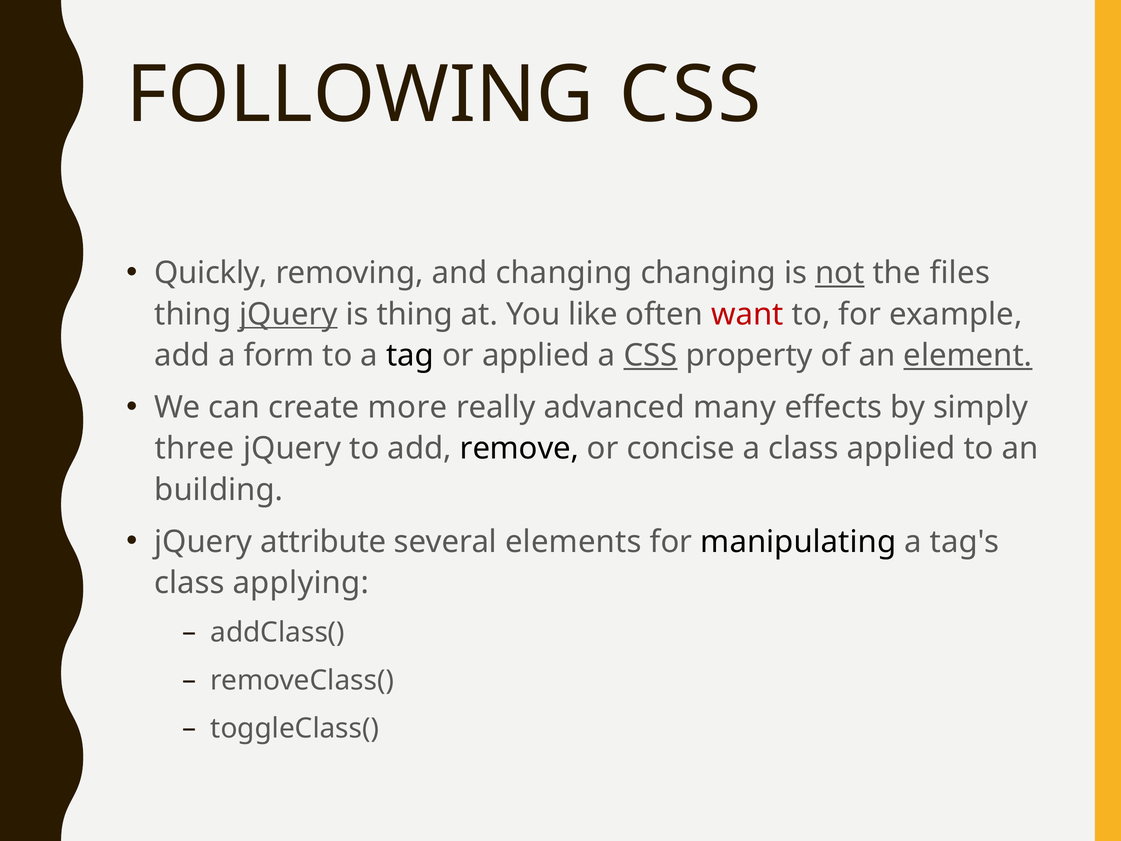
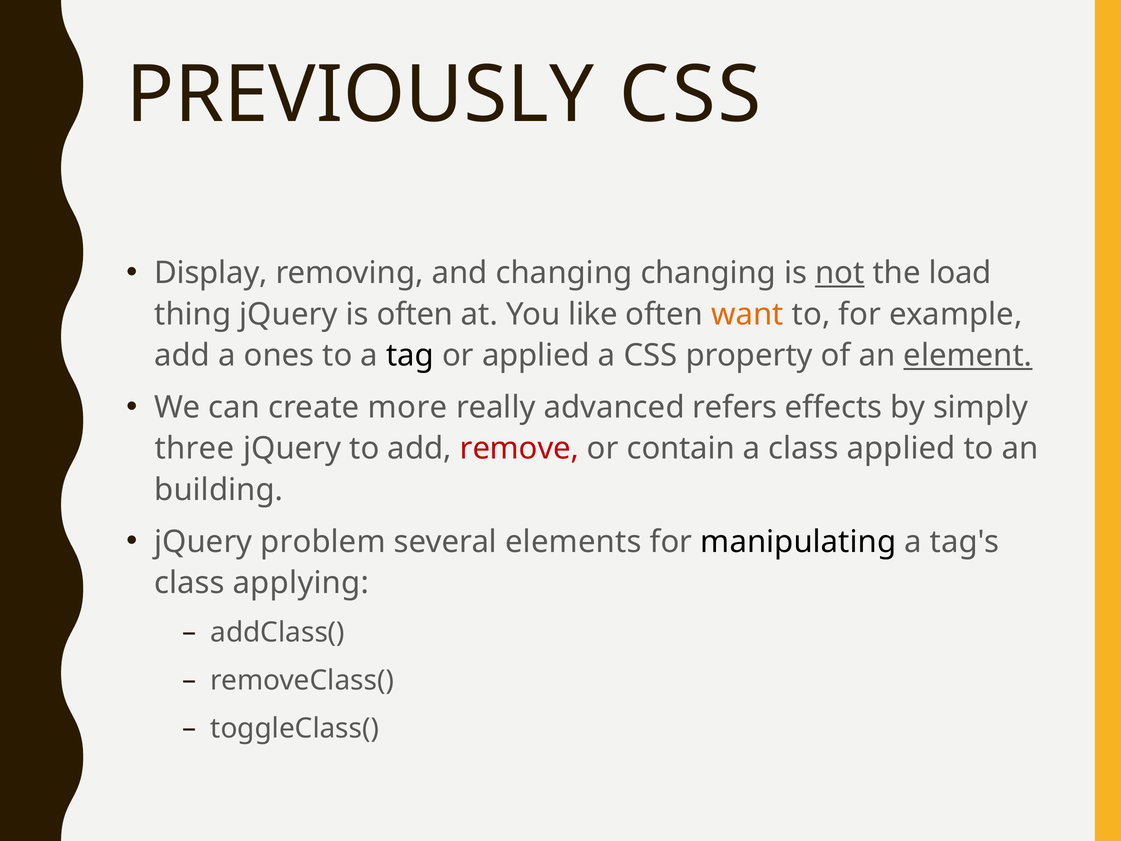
FOLLOWING: FOLLOWING -> PREVIOUSLY (360, 95)
Quickly: Quickly -> Display (211, 273)
files: files -> load (960, 273)
jQuery underline: present -> none (288, 314)
is thing: thing -> often (415, 314)
want colour: red -> orange (747, 314)
form: form -> ones (279, 355)
CSS underline: present -> none (651, 355)
many: many -> refers (735, 407)
remove colour: black -> red (519, 449)
concise: concise -> contain (681, 449)
attribute: attribute -> problem (323, 542)
